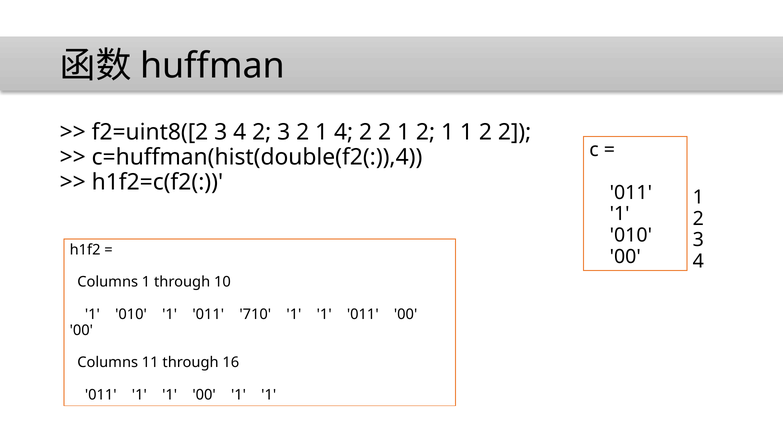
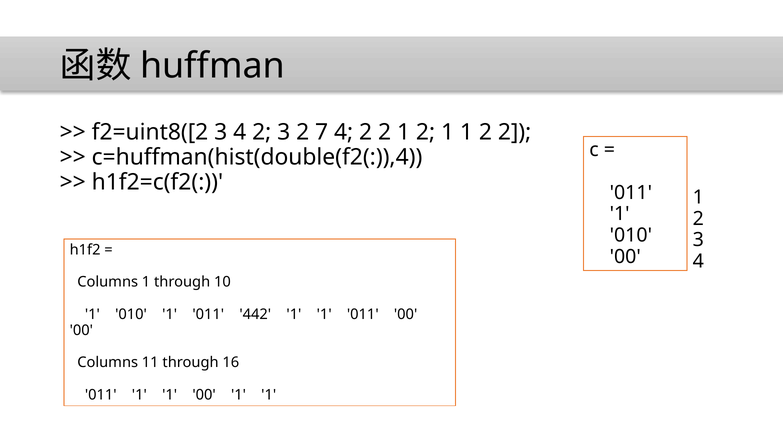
3 2 1: 1 -> 7 (322, 132)
710: 710 -> 442 (255, 315)
